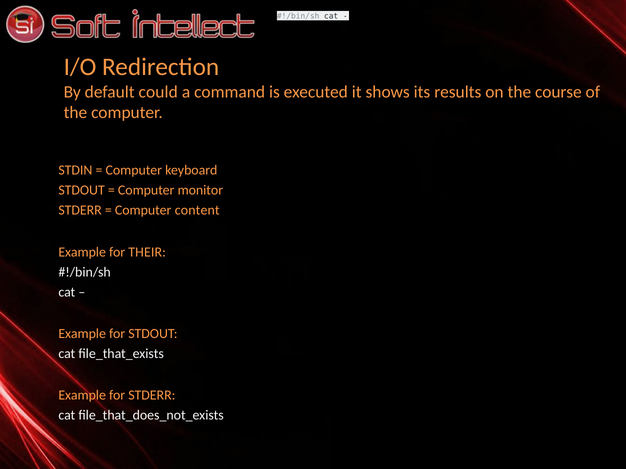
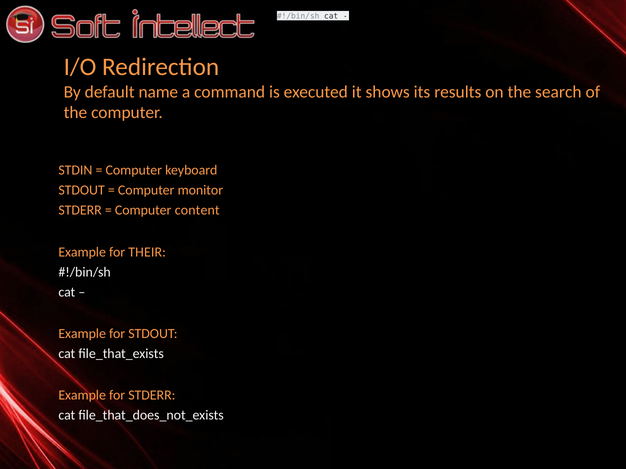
could: could -> name (158, 92)
course: course -> search (558, 92)
